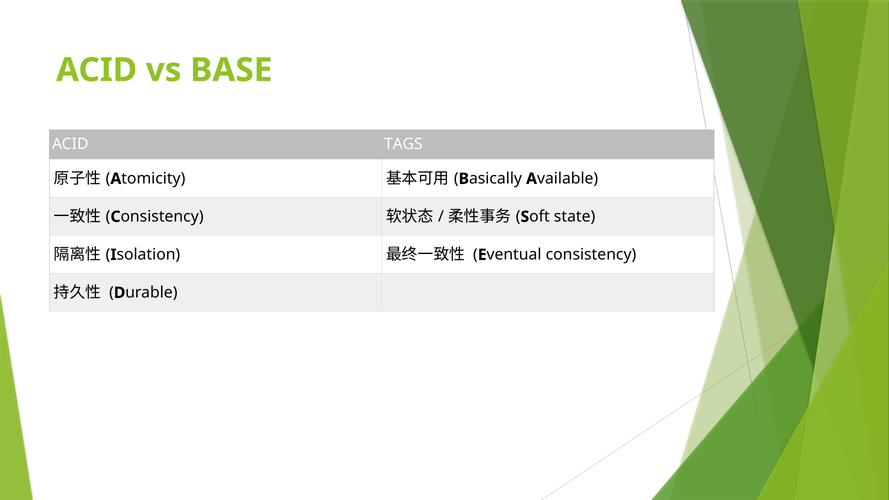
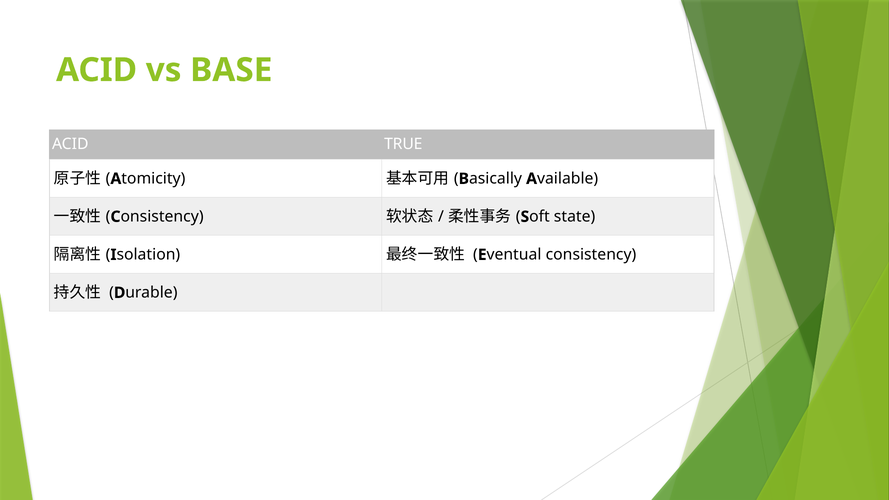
TAGS: TAGS -> TRUE (403, 144)
